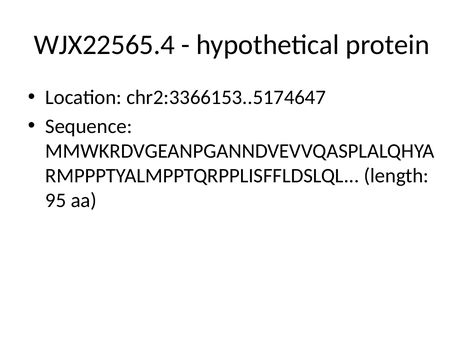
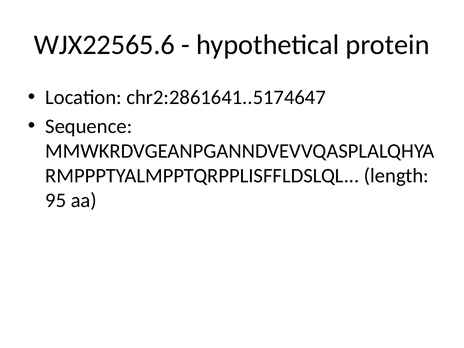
WJX22565.4: WJX22565.4 -> WJX22565.6 (104, 45)
chr2:3366153..5174647: chr2:3366153..5174647 -> chr2:2861641..5174647 (226, 97)
